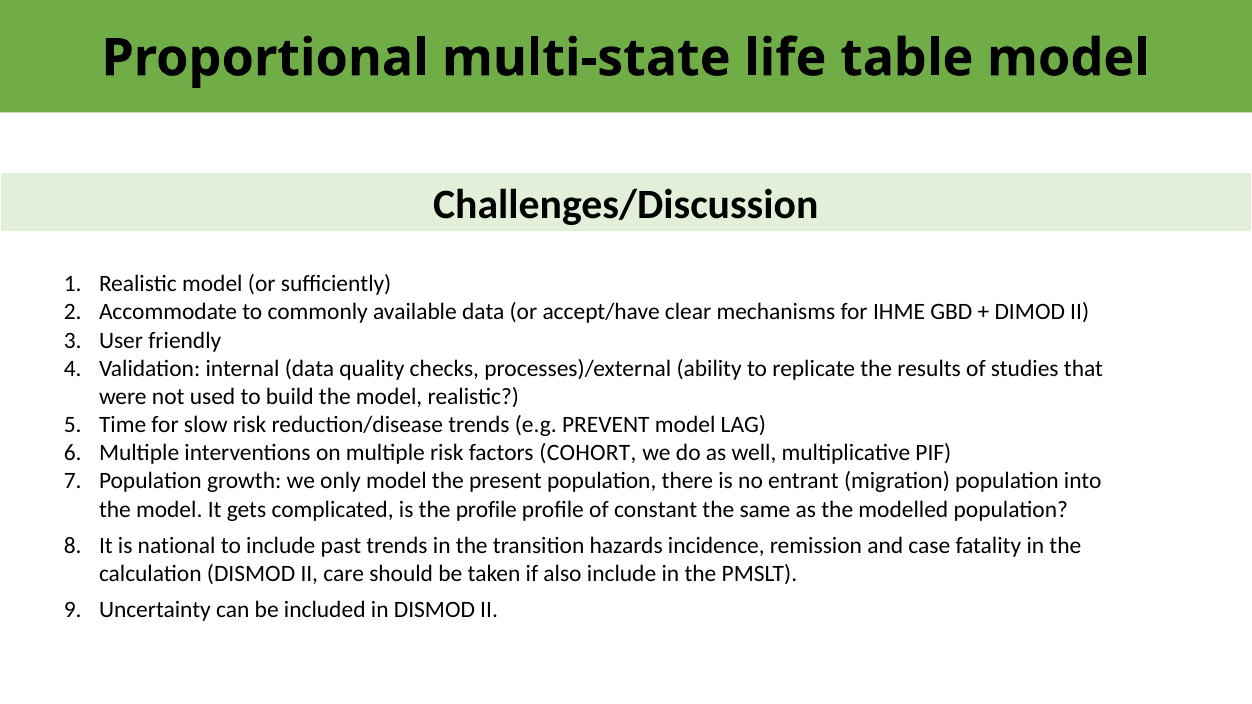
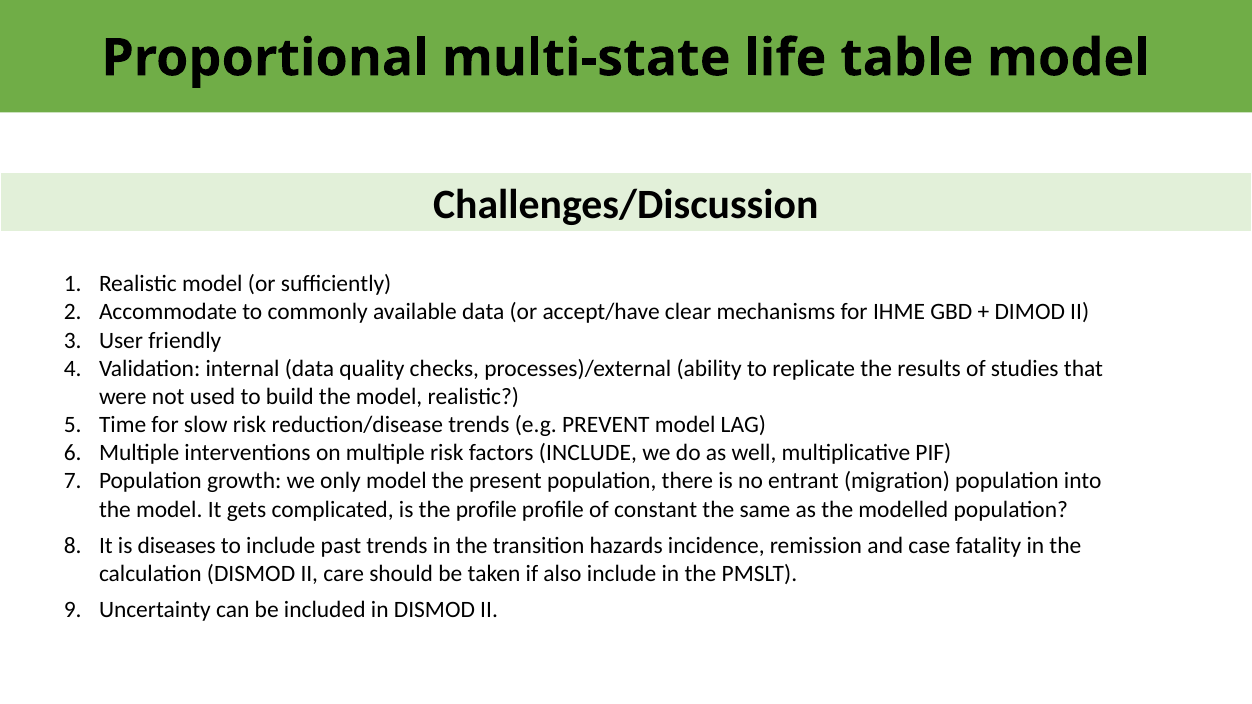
factors COHORT: COHORT -> INCLUDE (588, 453)
national: national -> diseases (177, 546)
